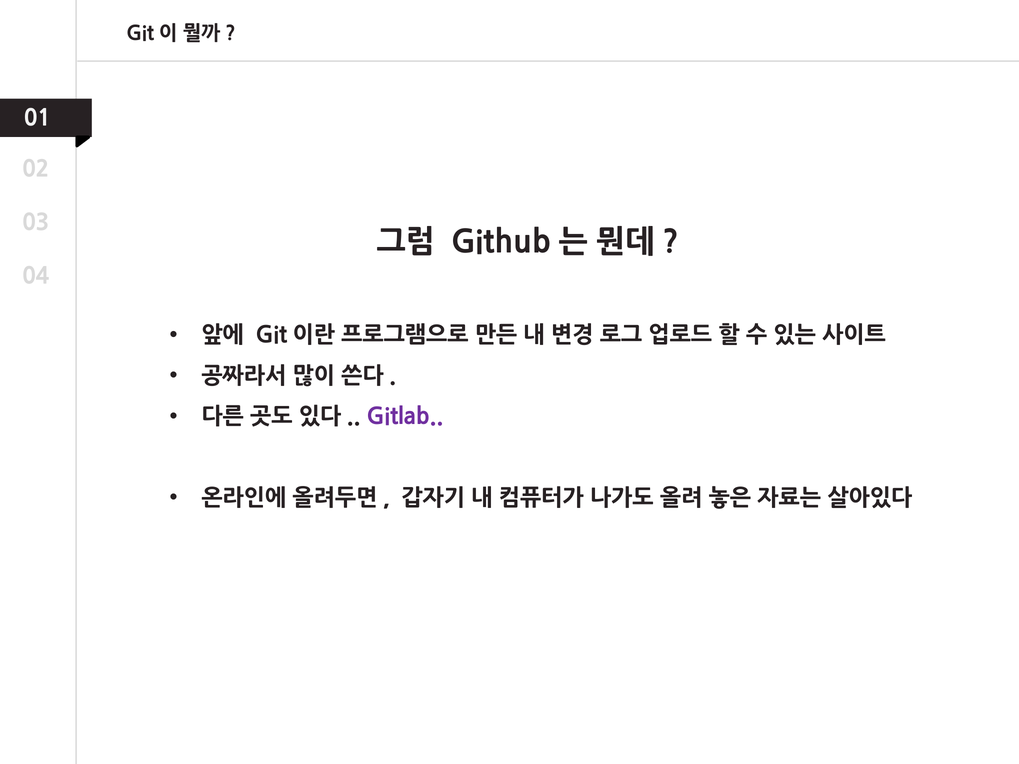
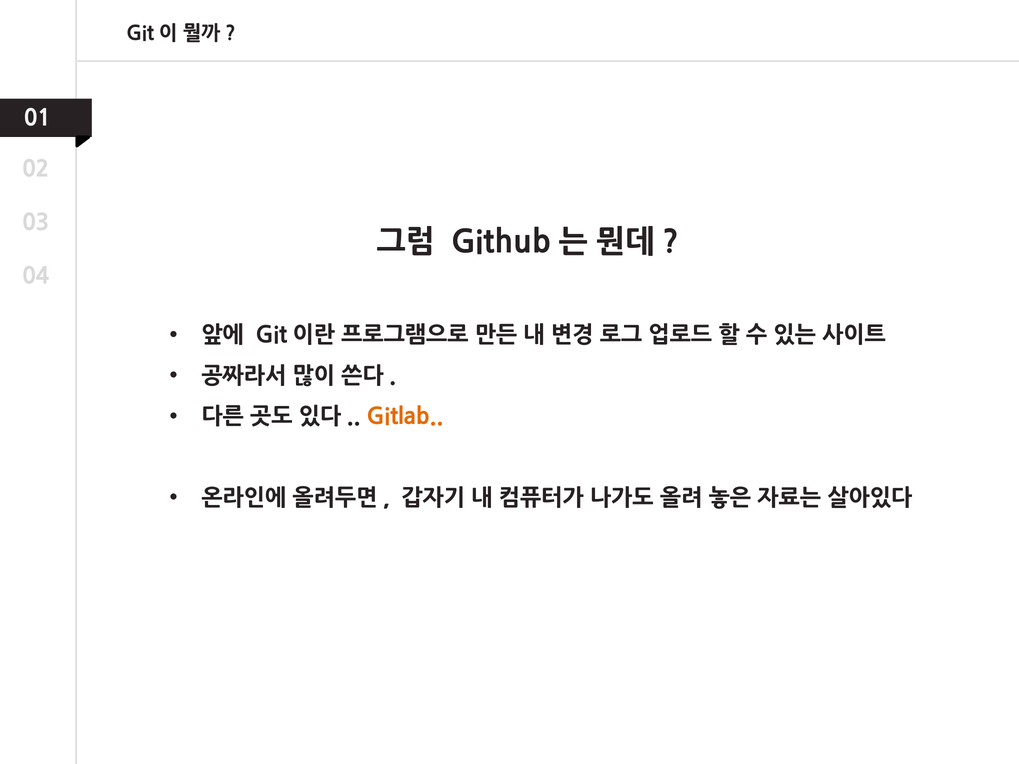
Gitlab colour: purple -> orange (405, 417)
